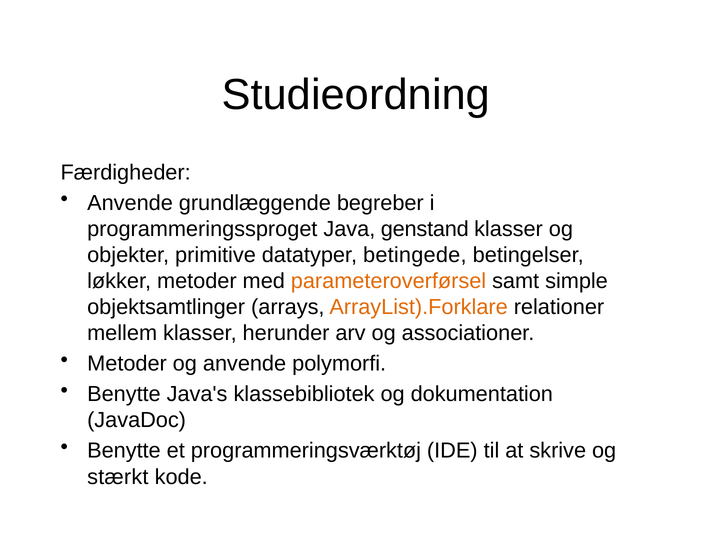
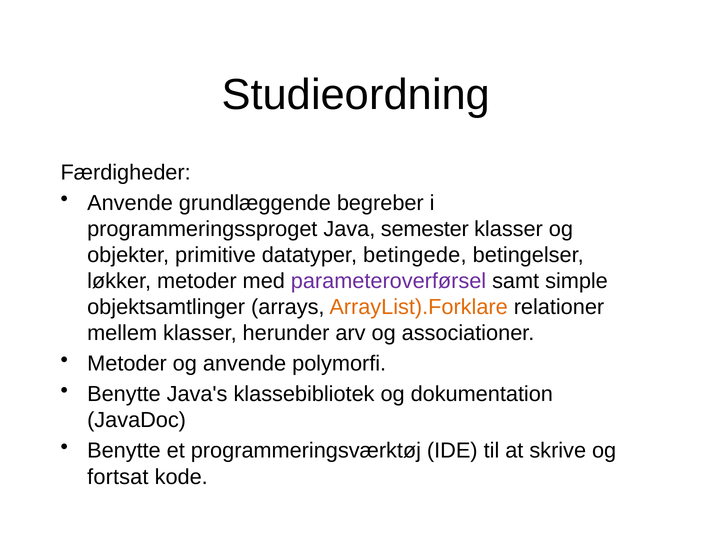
genstand: genstand -> semester (425, 229)
parameteroverførsel colour: orange -> purple (388, 281)
stærkt: stærkt -> fortsat (118, 477)
